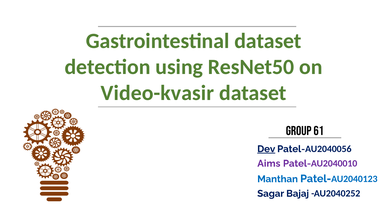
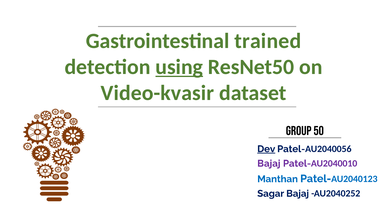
Gastrointestinal dataset: dataset -> trained (268, 41)
using underline: none -> present (179, 67)
61: 61 -> 50 (319, 131)
Aims: Aims -> Bajaj (269, 164)
